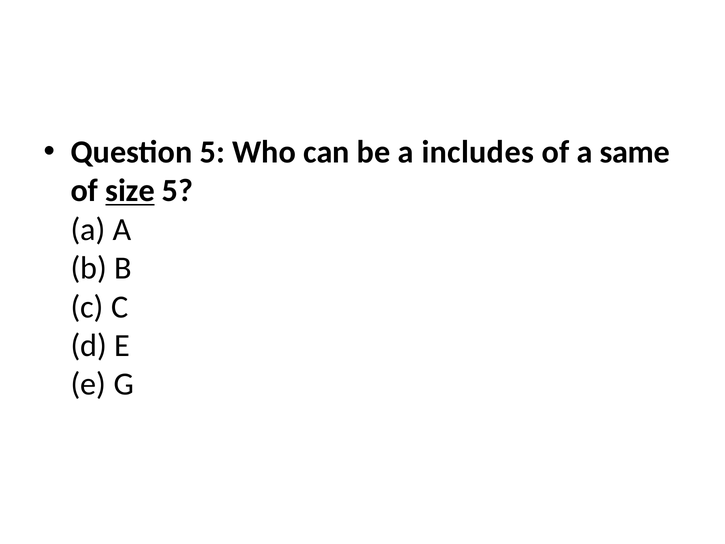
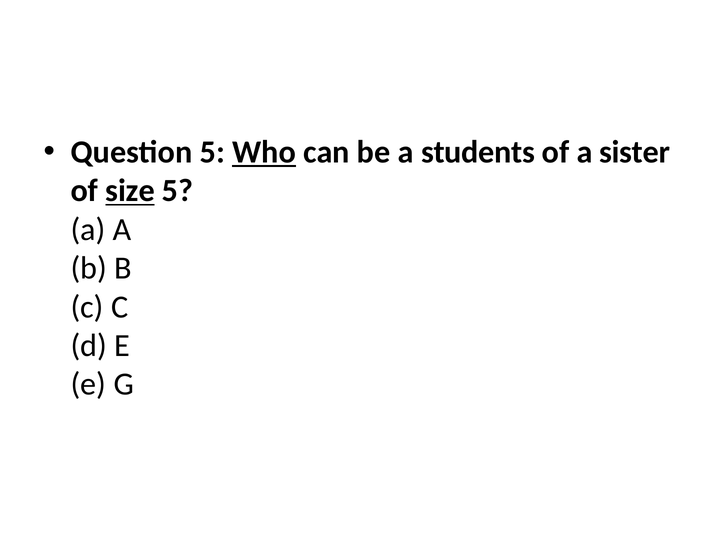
Who underline: none -> present (264, 152)
includes: includes -> students (478, 152)
same: same -> sister (635, 152)
